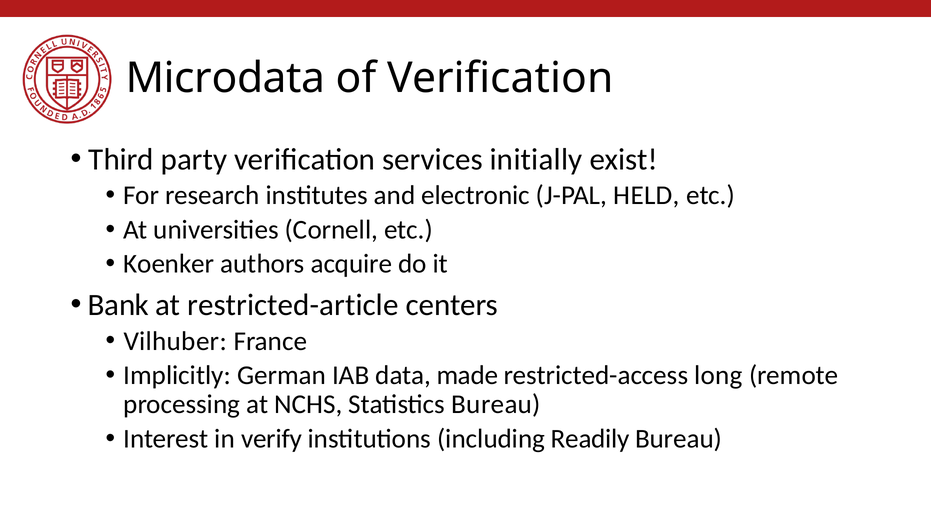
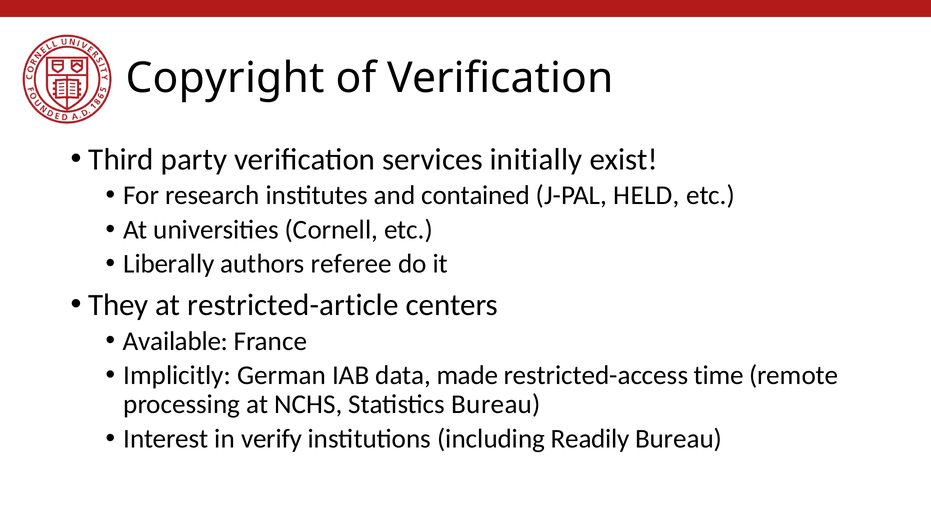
Microdata: Microdata -> Copyright (225, 78)
electronic: electronic -> contained (476, 196)
Koenker: Koenker -> Liberally (169, 264)
acquire: acquire -> referee (351, 264)
Bank: Bank -> They (118, 305)
Vilhuber: Vilhuber -> Available (176, 342)
long: long -> time (719, 376)
